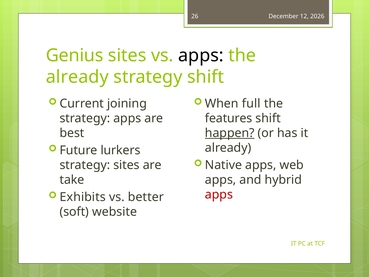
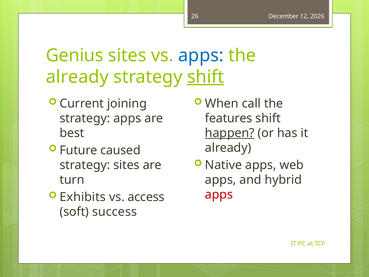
apps colour: black -> blue (201, 55)
shift underline: none -> present (206, 77)
full: full -> call (251, 103)
lurkers: lurkers -> caused (120, 150)
take: take -> turn (72, 180)
better: better -> access (146, 197)
website: website -> success (115, 212)
